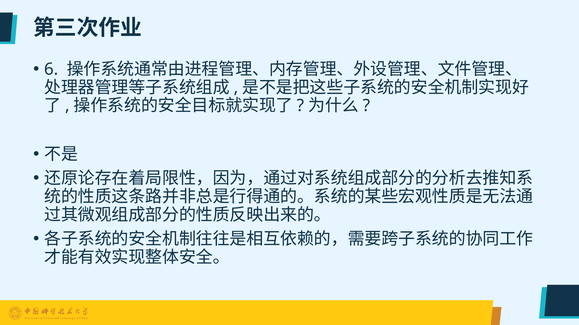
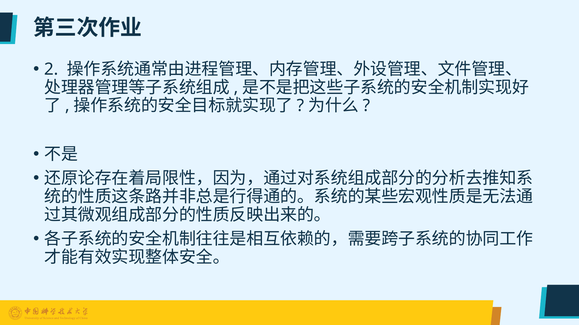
6: 6 -> 2 (51, 69)
